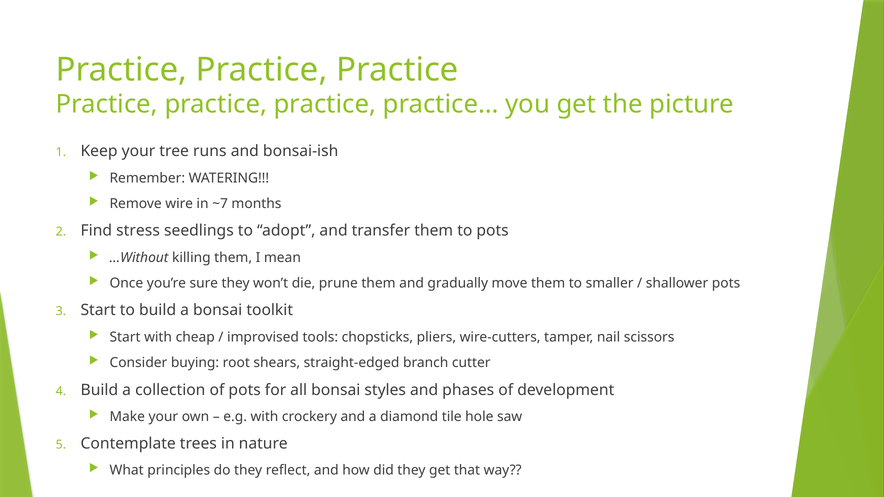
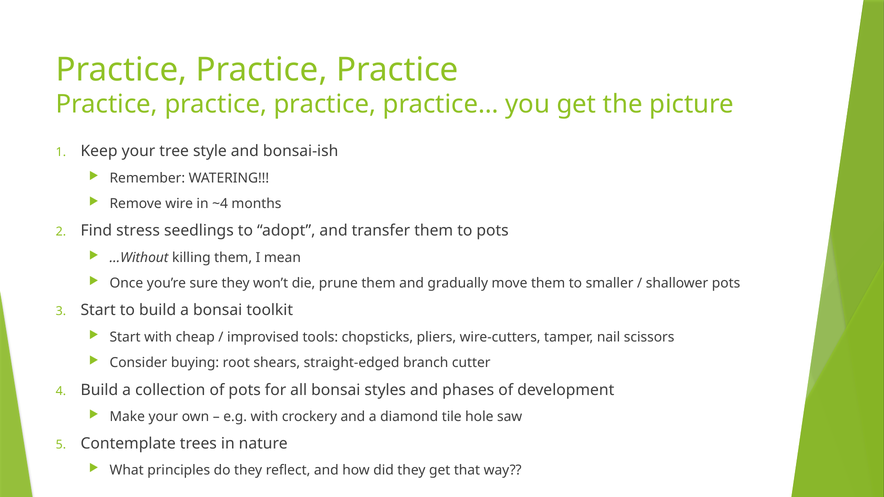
runs: runs -> style (210, 151)
~7: ~7 -> ~4 (220, 204)
